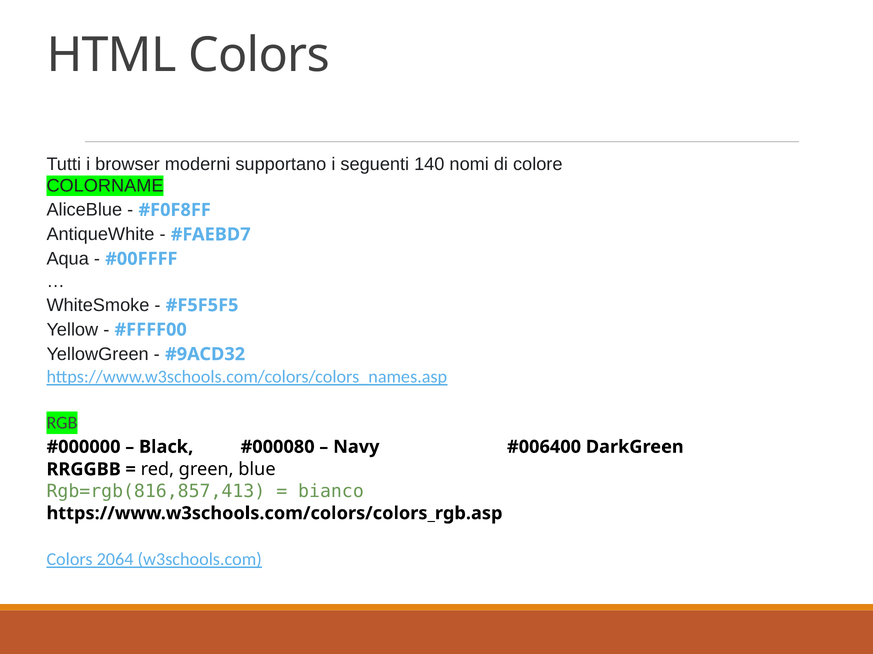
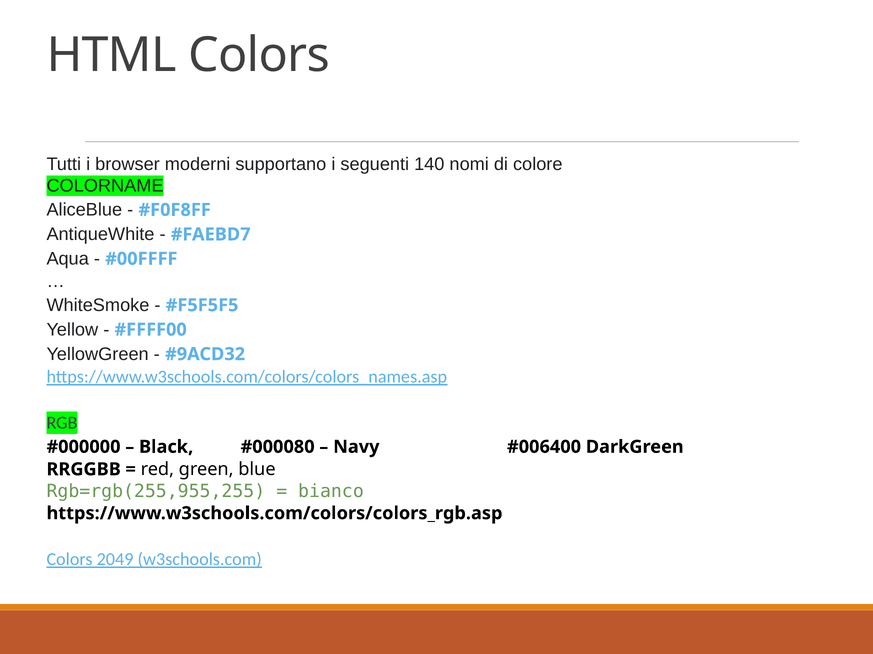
Rgb=rgb(816,857,413: Rgb=rgb(816,857,413 -> Rgb=rgb(255,955,255 (156, 492)
2064: 2064 -> 2049 (115, 560)
